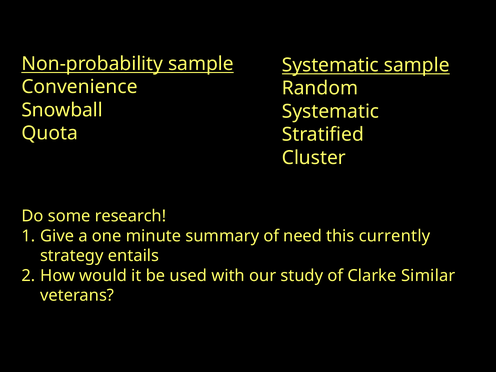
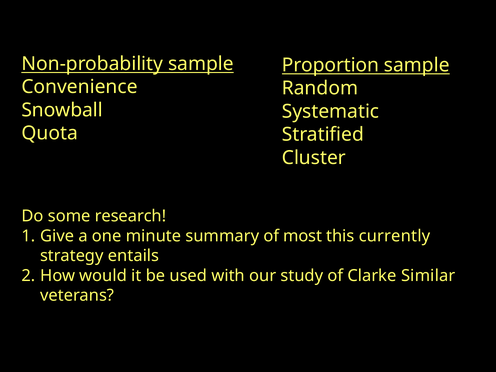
Systematic: Systematic -> Proportion (330, 65)
need: need -> most (303, 236)
